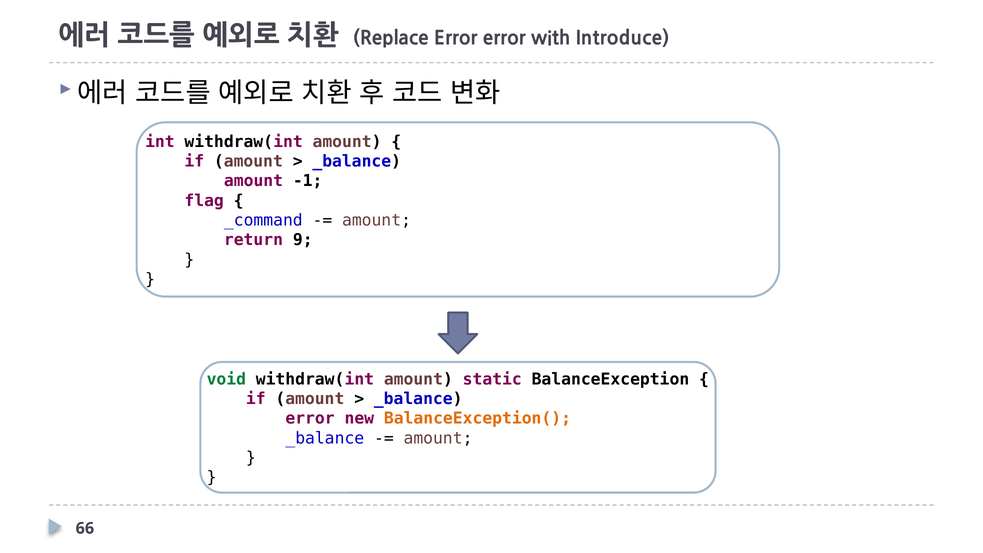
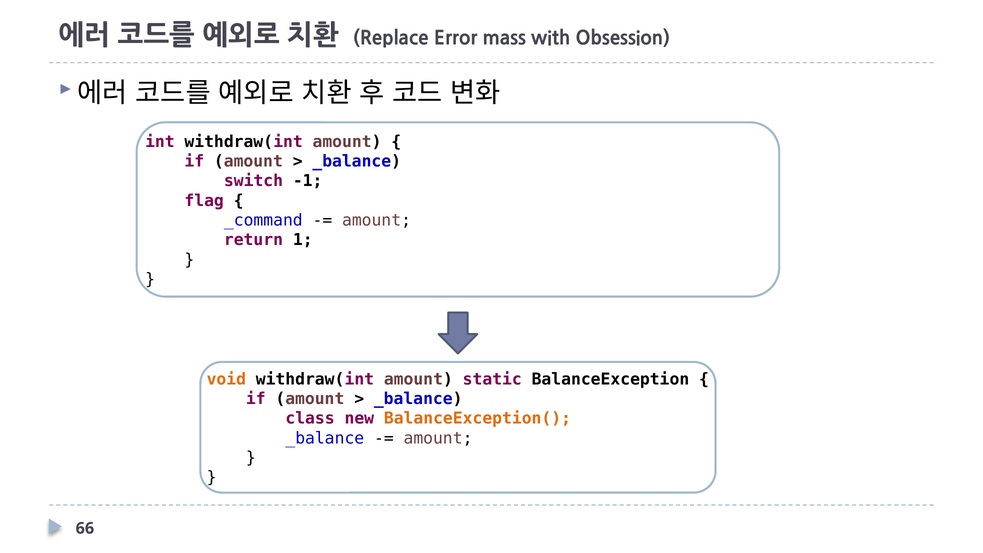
Error error: error -> mass (504, 39)
Introduce: Introduce -> Obsession (623, 39)
amount: amount -> switch (254, 181)
9: 9 -> 1 (303, 240)
void colour: green -> orange (226, 379)
error: error -> class (310, 419)
